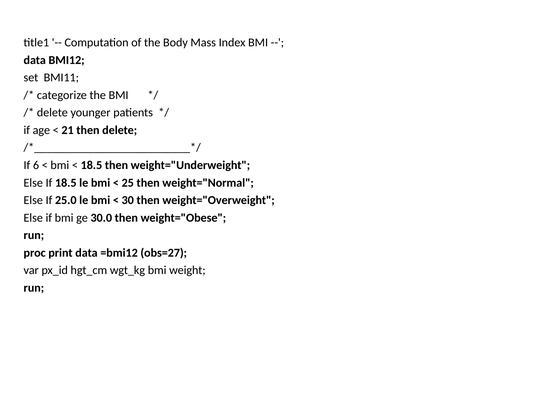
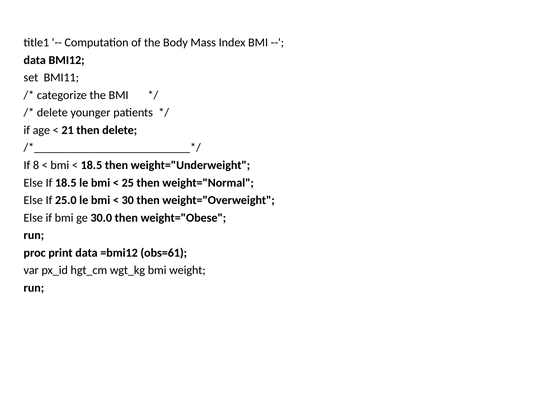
6: 6 -> 8 (36, 165)
obs=27: obs=27 -> obs=61 (164, 253)
